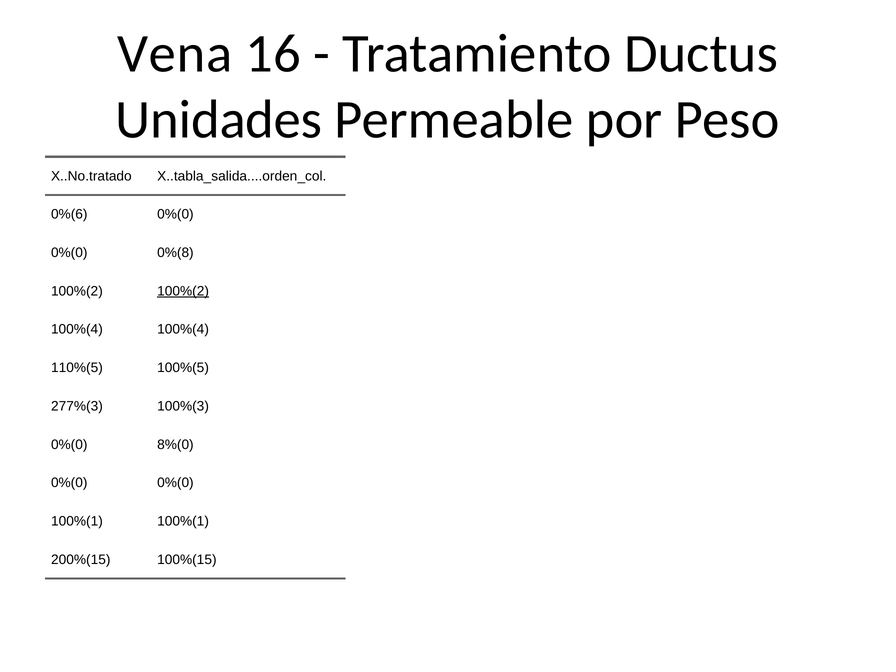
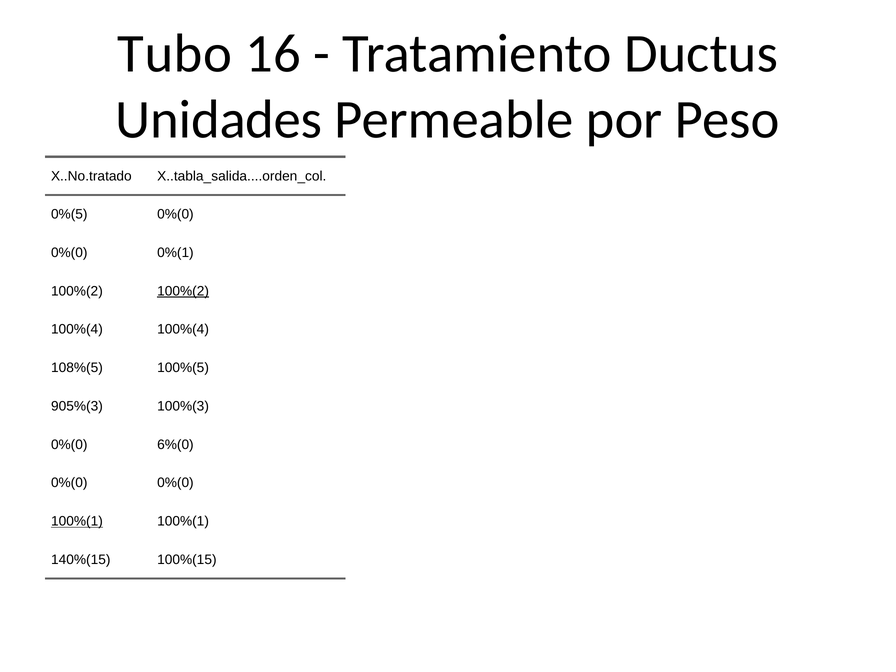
Vena: Vena -> Tubo (175, 54)
0%(6: 0%(6 -> 0%(5 (69, 214)
0%(8: 0%(8 -> 0%(1 (175, 253)
110%(5: 110%(5 -> 108%(5 (77, 368)
277%(3: 277%(3 -> 905%(3 (77, 406)
8%(0: 8%(0 -> 6%(0 (175, 445)
100%(1 underline: none -> present (77, 521)
200%(15: 200%(15 -> 140%(15 (81, 560)
